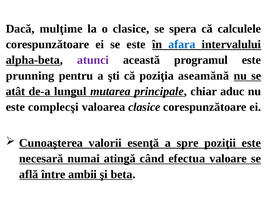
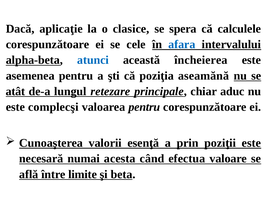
mulţime: mulţime -> aplicaţie (61, 29)
se este: este -> cele (136, 44)
atunci colour: purple -> blue (93, 60)
programul: programul -> încheierea (201, 60)
prunning: prunning -> asemenea (30, 76)
mutarea: mutarea -> retezare (110, 91)
valoarea clasice: clasice -> pentru (144, 107)
spre: spre -> prin (188, 143)
atingă: atingă -> acesta (120, 159)
ambii: ambii -> limite (83, 175)
